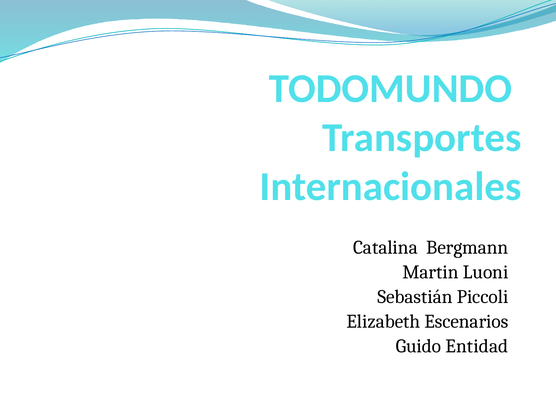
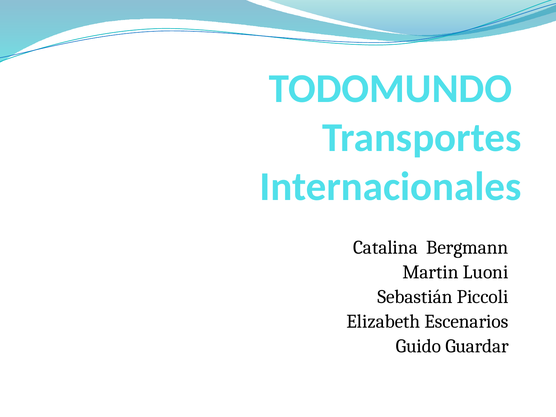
Entidad: Entidad -> Guardar (477, 346)
